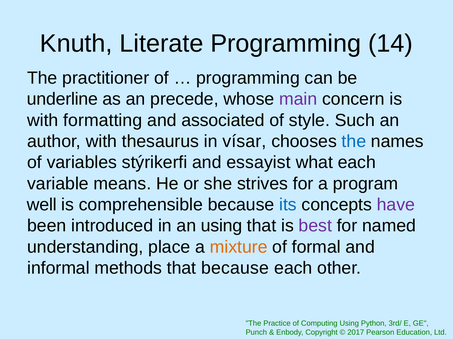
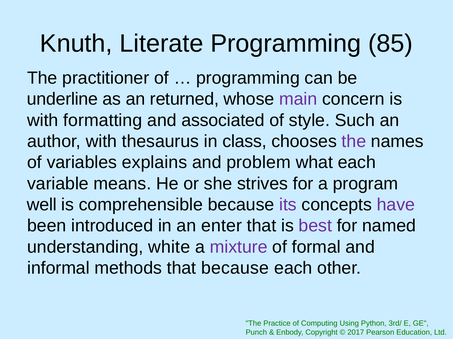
14: 14 -> 85 (391, 44)
precede: precede -> returned (185, 99)
vísar: vísar -> class (245, 142)
the colour: blue -> purple (354, 142)
stýrikerfi: stýrikerfi -> explains (155, 163)
essayist: essayist -> problem (259, 163)
its colour: blue -> purple (288, 205)
an using: using -> enter (221, 226)
place: place -> white (169, 247)
mixture colour: orange -> purple (239, 247)
